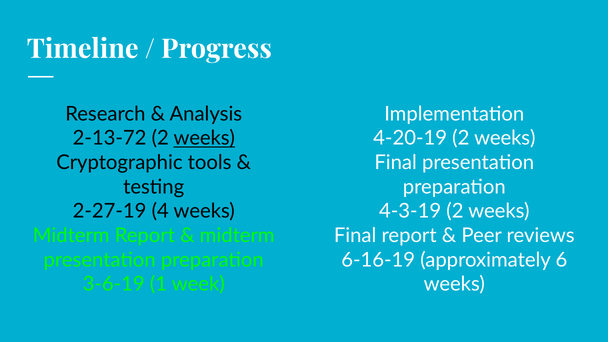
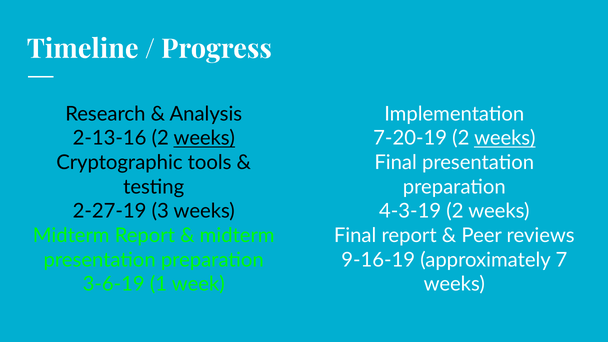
2-13-72: 2-13-72 -> 2-13-16 (110, 138)
4-20-19: 4-20-19 -> 7-20-19 (410, 138)
weeks underline: none -> present (505, 138)
4: 4 -> 3 (160, 211)
6-16-19: 6-16-19 -> 9-16-19 (378, 260)
6: 6 -> 7 (561, 260)
